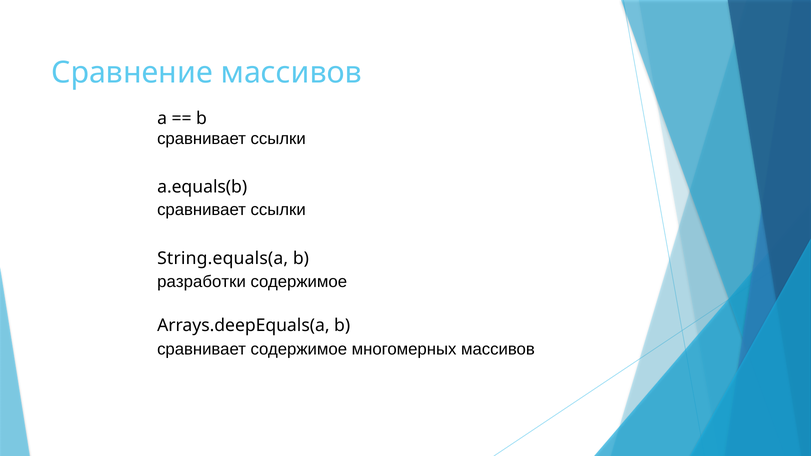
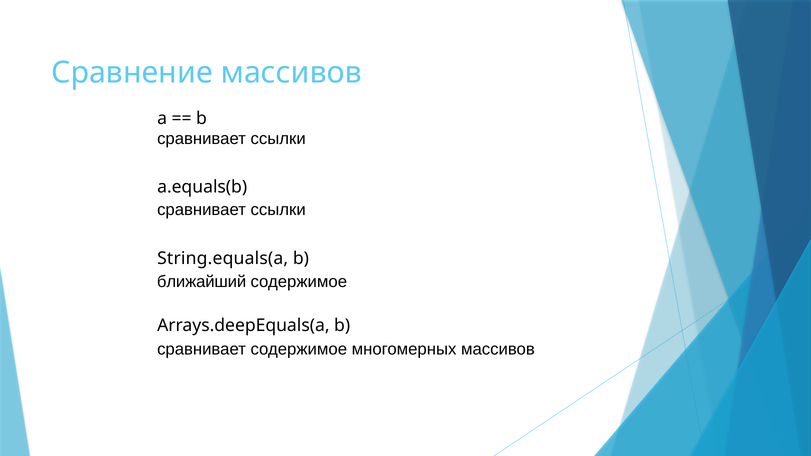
разработки: разработки -> ближайший (202, 282)
